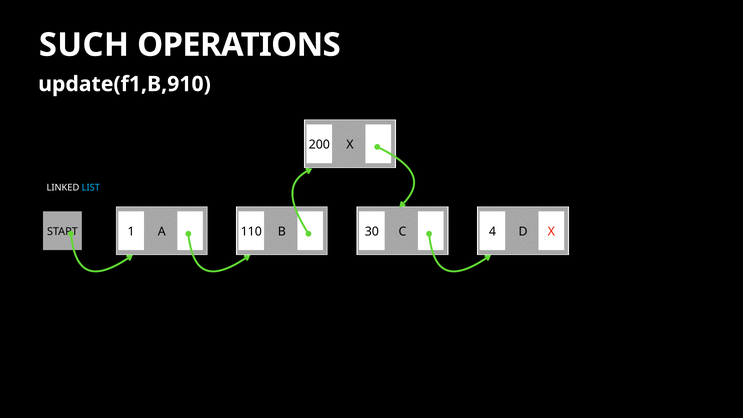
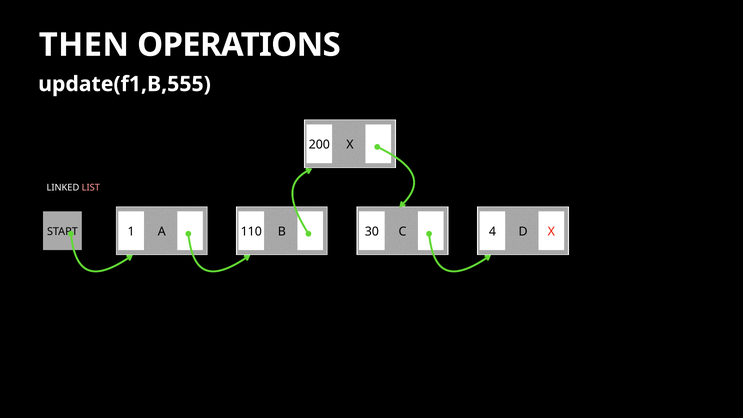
SUCH: SUCH -> THEN (84, 45)
update(f1,B,910: update(f1,B,910 -> update(f1,B,555 (124, 84)
LIST colour: light blue -> pink (91, 187)
